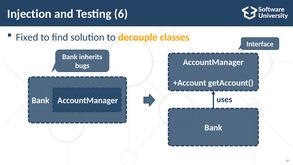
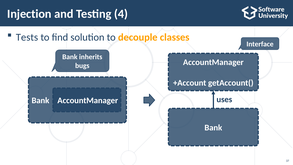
6: 6 -> 4 (121, 14)
Fixed: Fixed -> Tests (27, 37)
